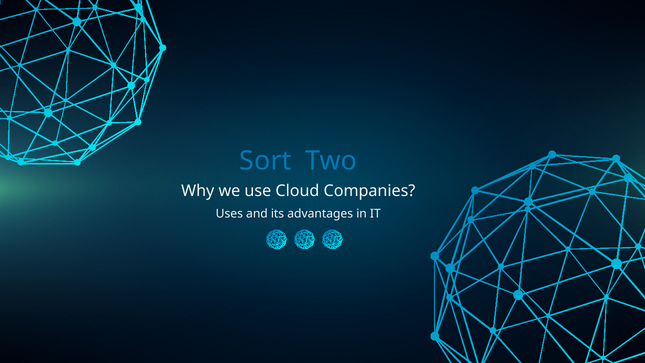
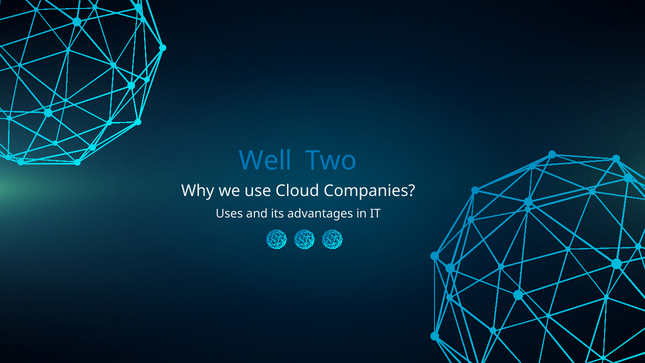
Sort: Sort -> Well (266, 161)
